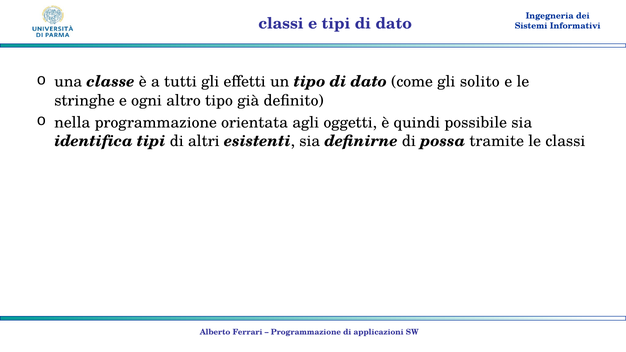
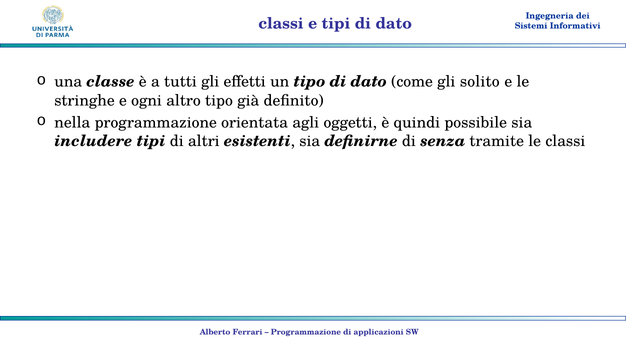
identifica: identifica -> includere (93, 141)
possa: possa -> senza (443, 141)
